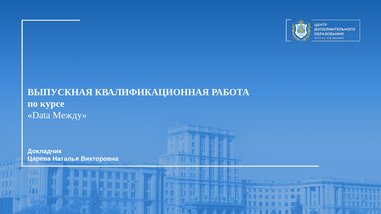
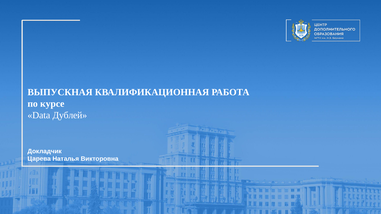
Между: Между -> Дублей (70, 115)
